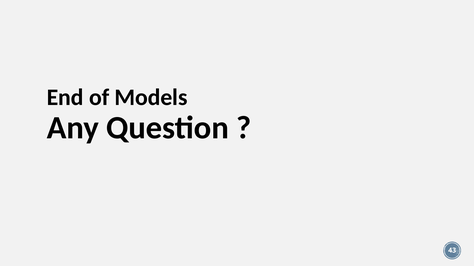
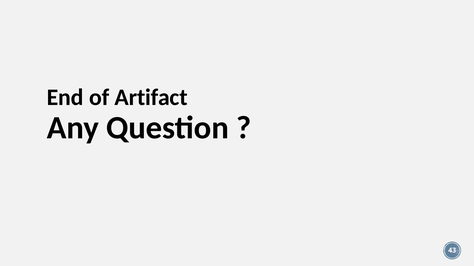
Models: Models -> Artifact (151, 98)
